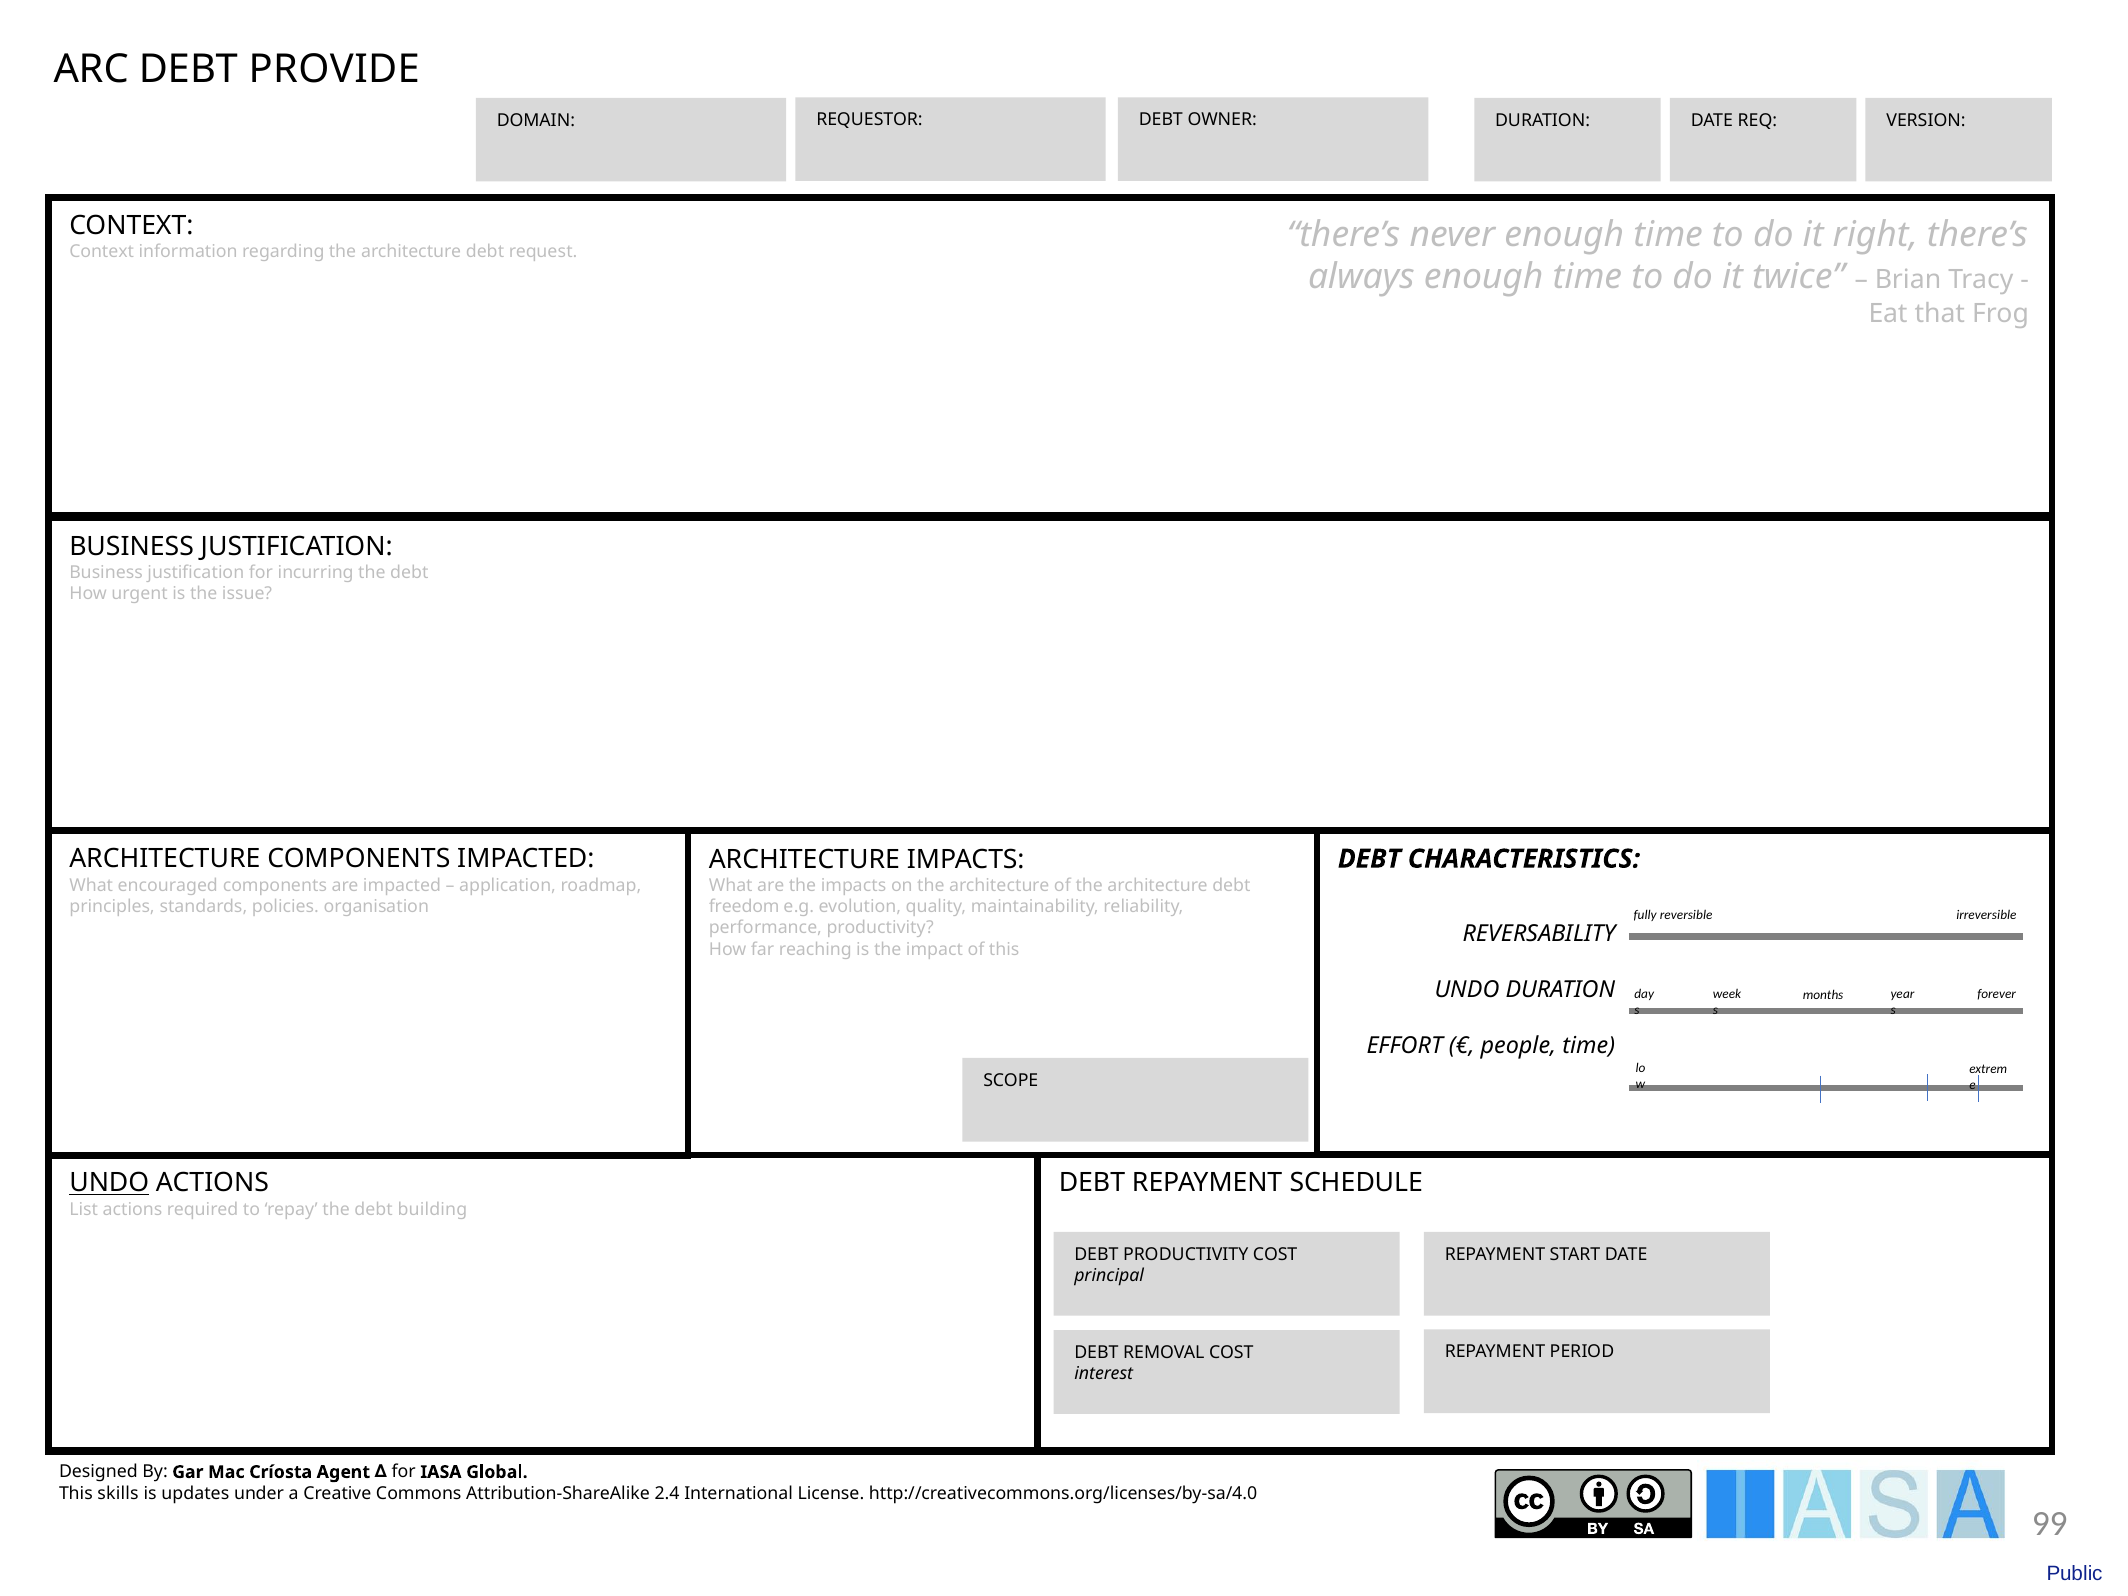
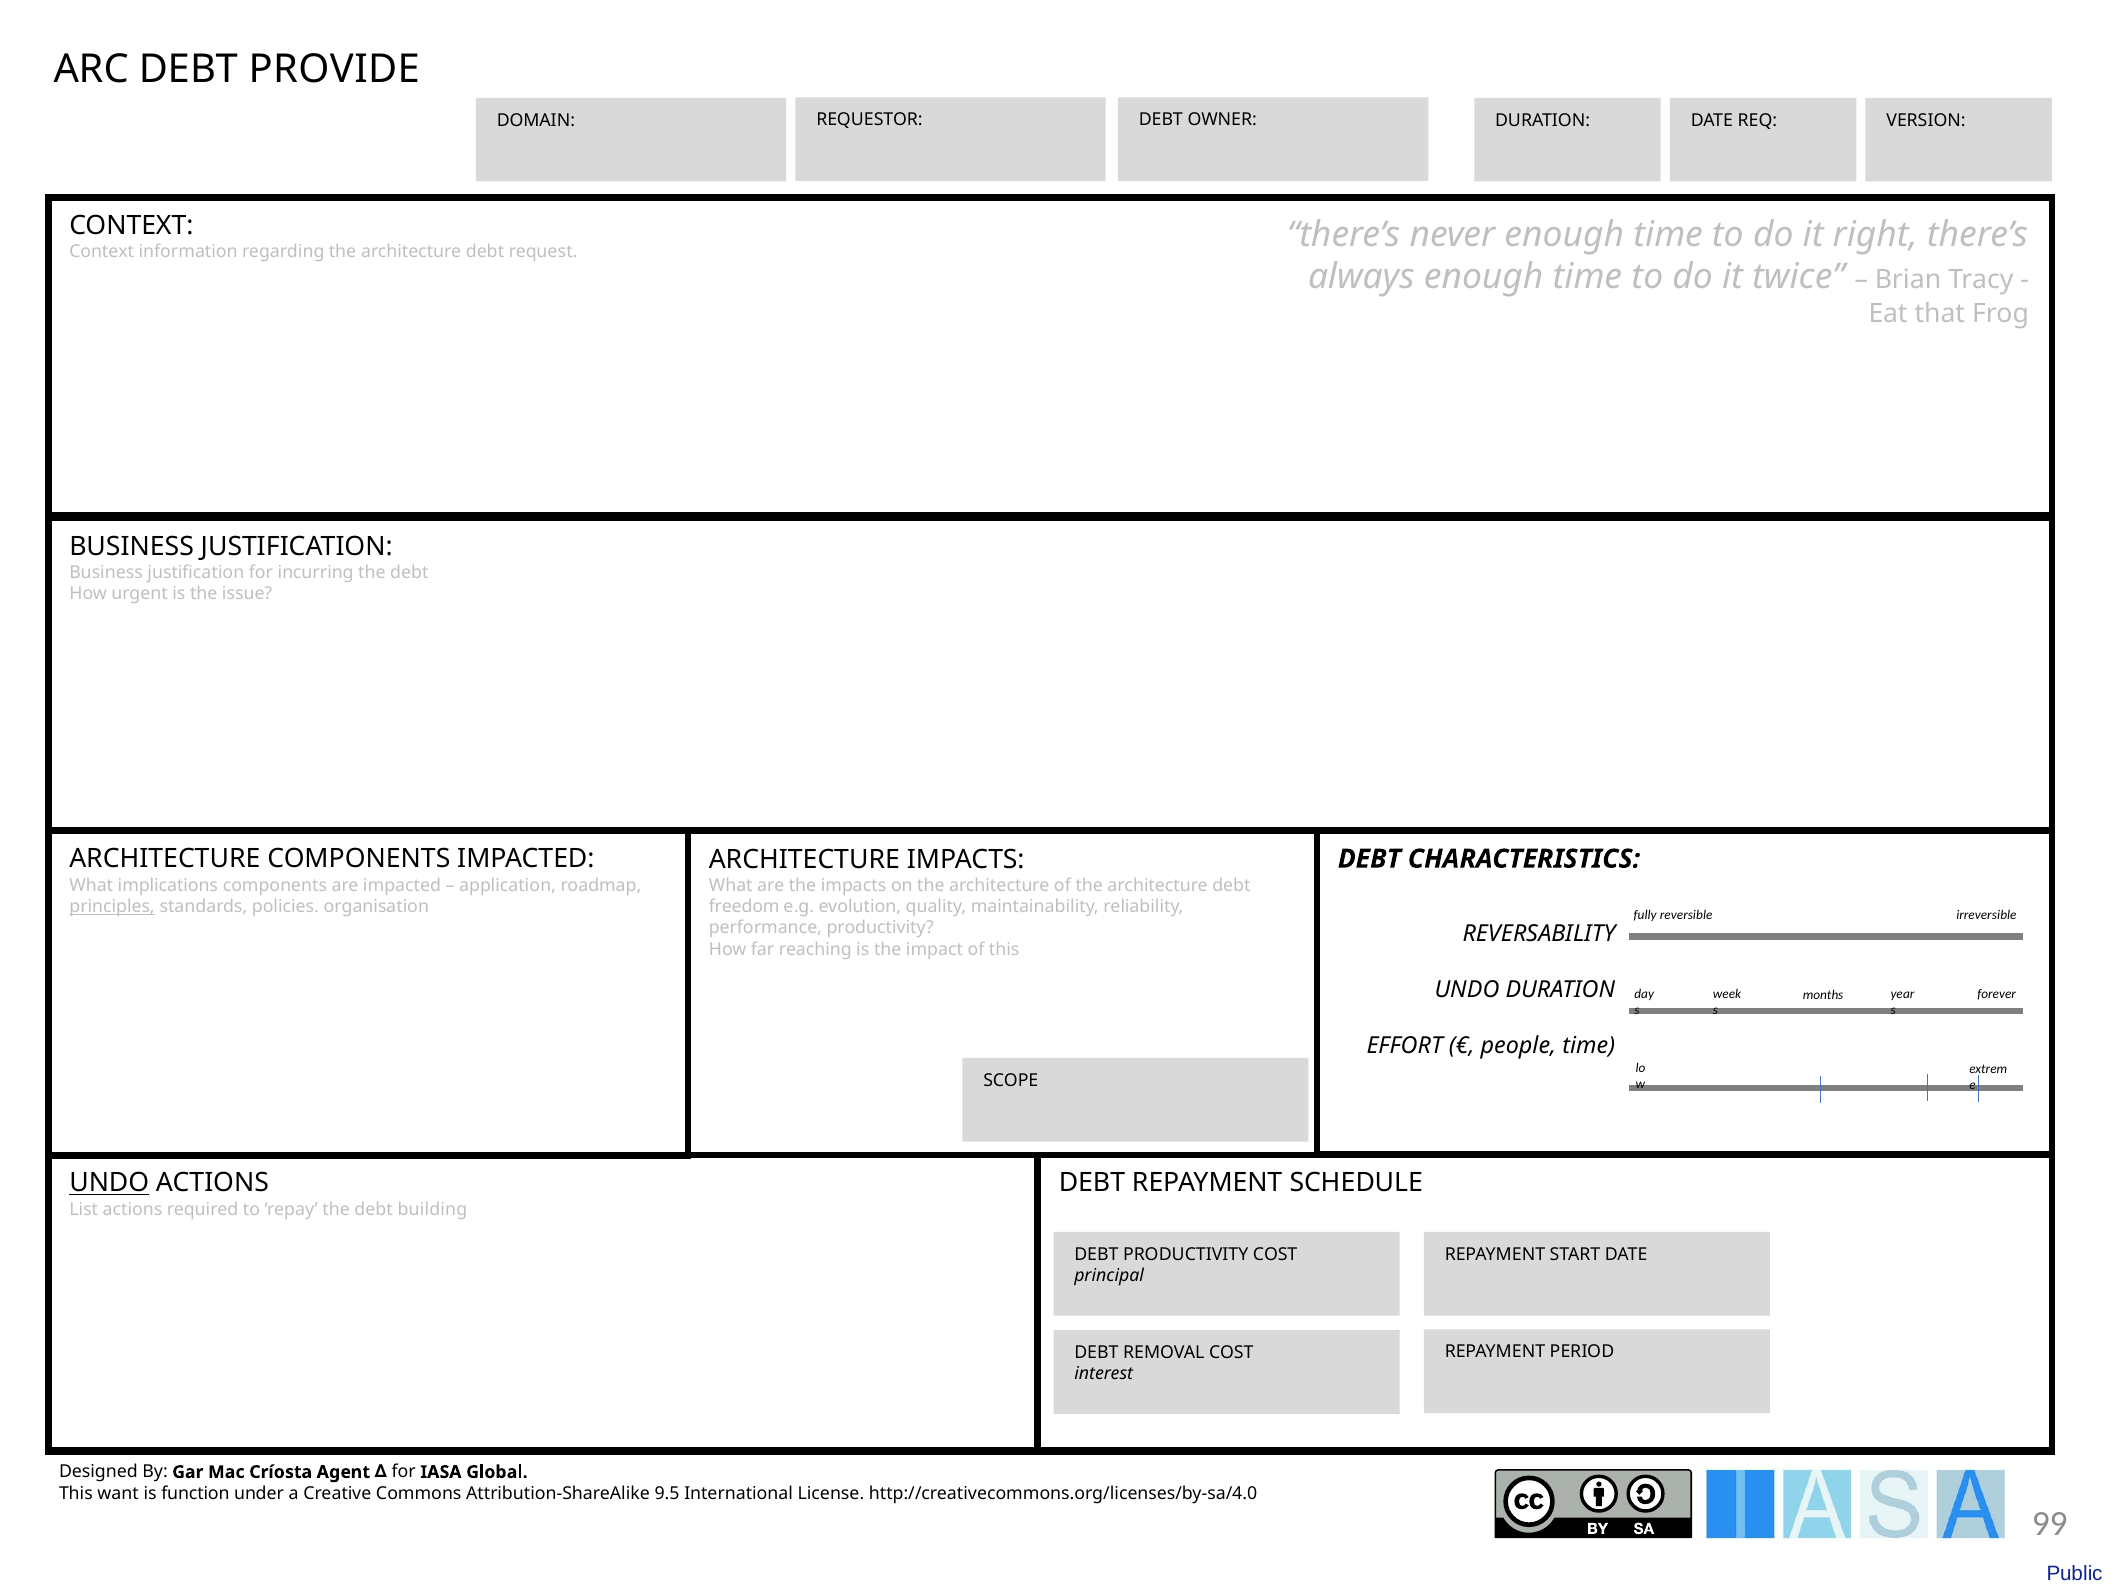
encouraged: encouraged -> implications (168, 885)
principles underline: none -> present (112, 906)
skills: skills -> want (118, 1493)
updates: updates -> function (195, 1493)
2.4: 2.4 -> 9.5 (667, 1493)
